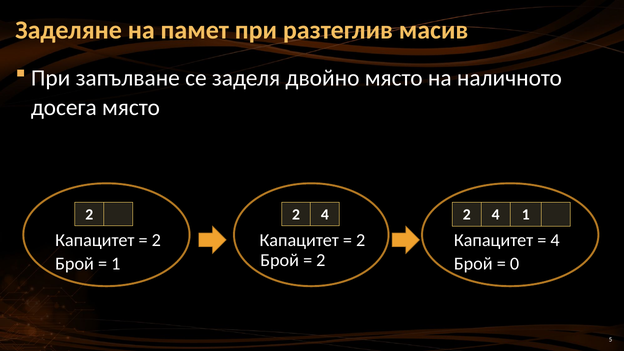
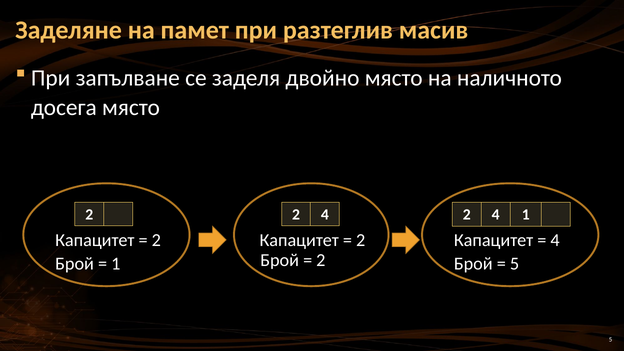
0: 0 -> 5 (514, 264)
